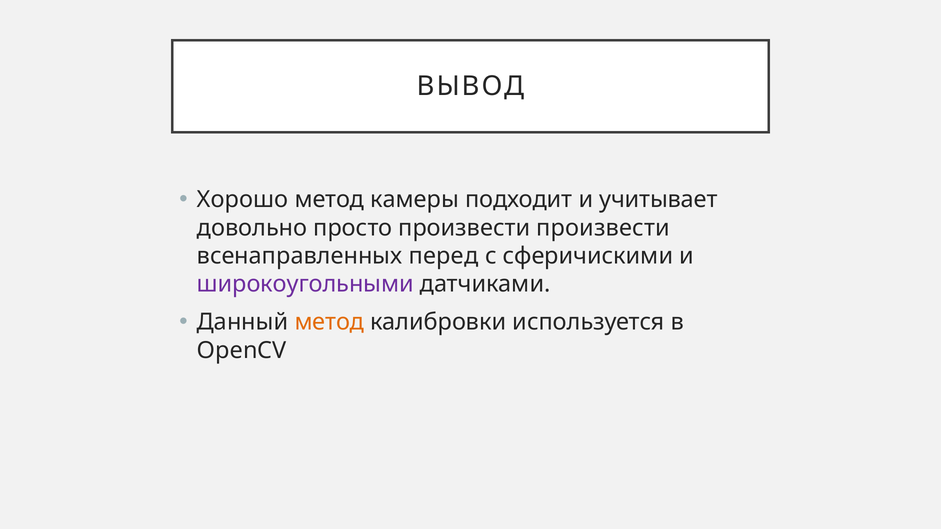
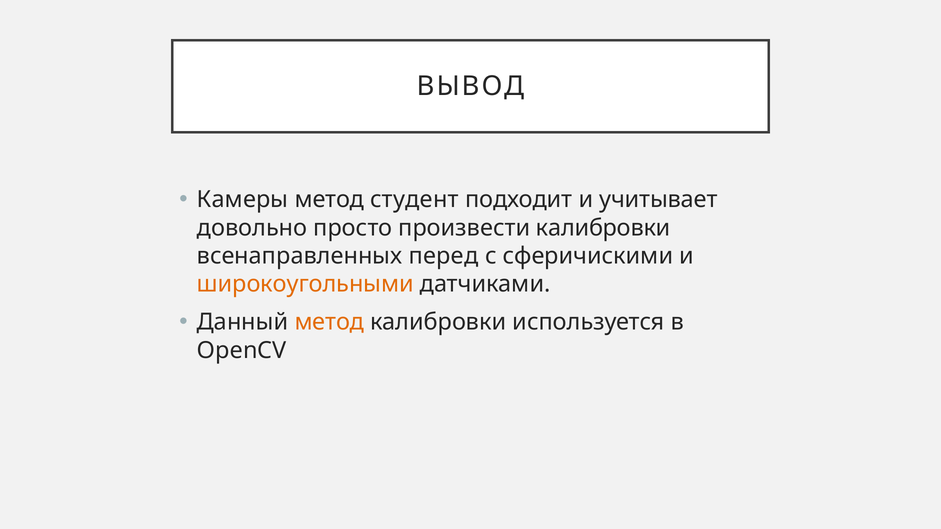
Хорошо: Хорошо -> Камеры (243, 200)
камеры: камеры -> студент (414, 200)
произвести произвести: произвести -> калибровки (603, 228)
широкоугольными colour: purple -> orange (305, 284)
